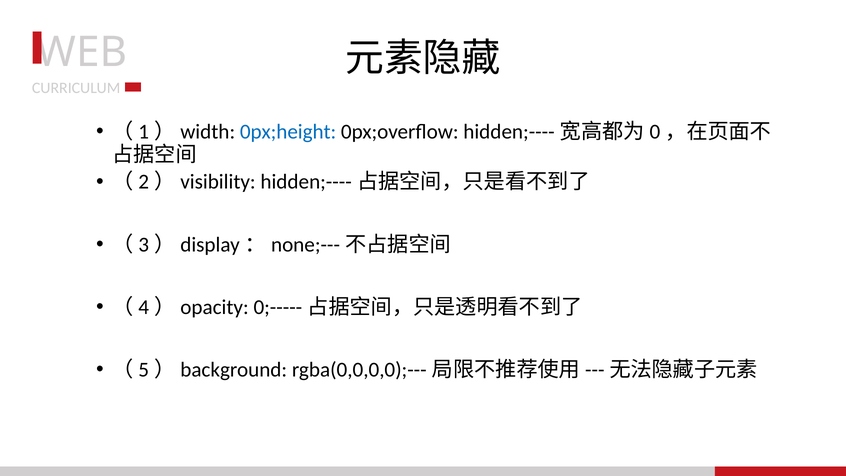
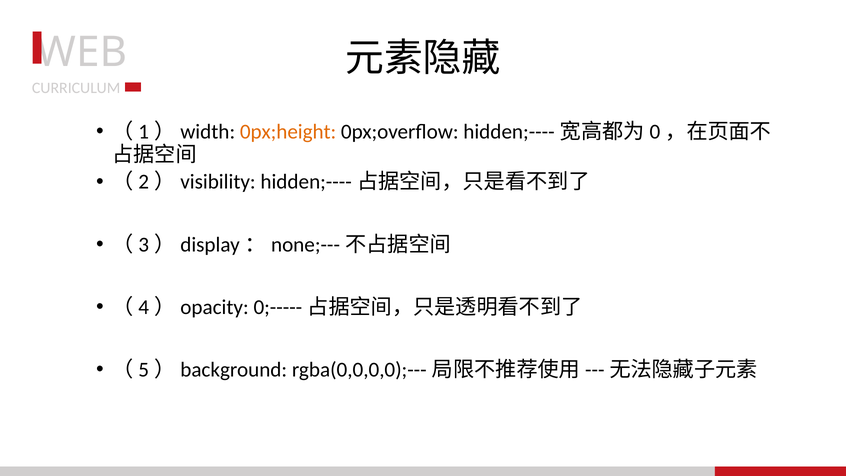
0px;height colour: blue -> orange (288, 132)
